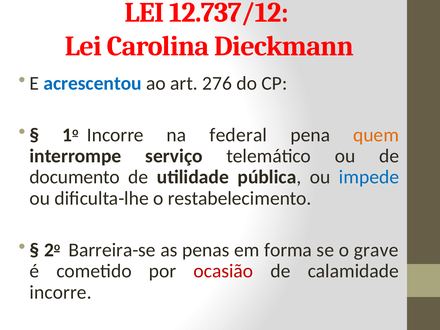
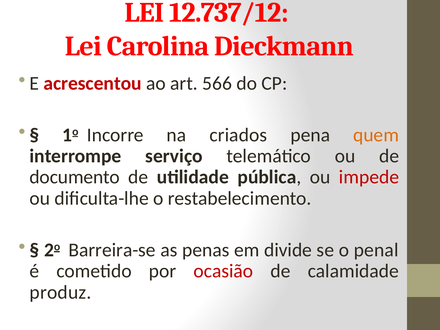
acrescentou colour: blue -> red (93, 83)
276: 276 -> 566 (217, 83)
federal: federal -> criados (238, 135)
impede colour: blue -> red (369, 177)
forma: forma -> divide (288, 250)
grave: grave -> penal (376, 250)
incorre: incorre -> produz (61, 292)
